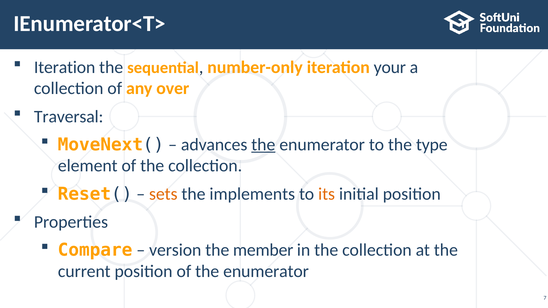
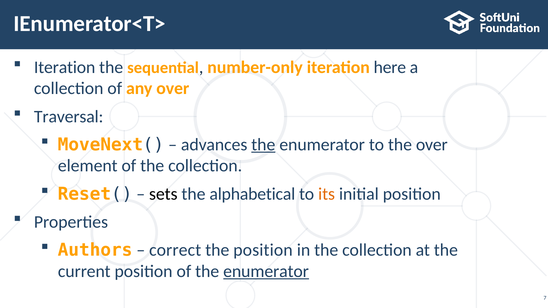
your: your -> here (390, 67)
the type: type -> over (432, 145)
sets colour: orange -> black (163, 194)
implements: implements -> alphabetical (252, 194)
Compare: Compare -> Authors (95, 250)
version: version -> correct (175, 250)
the member: member -> position (263, 250)
enumerator underline: none -> present (266, 272)
